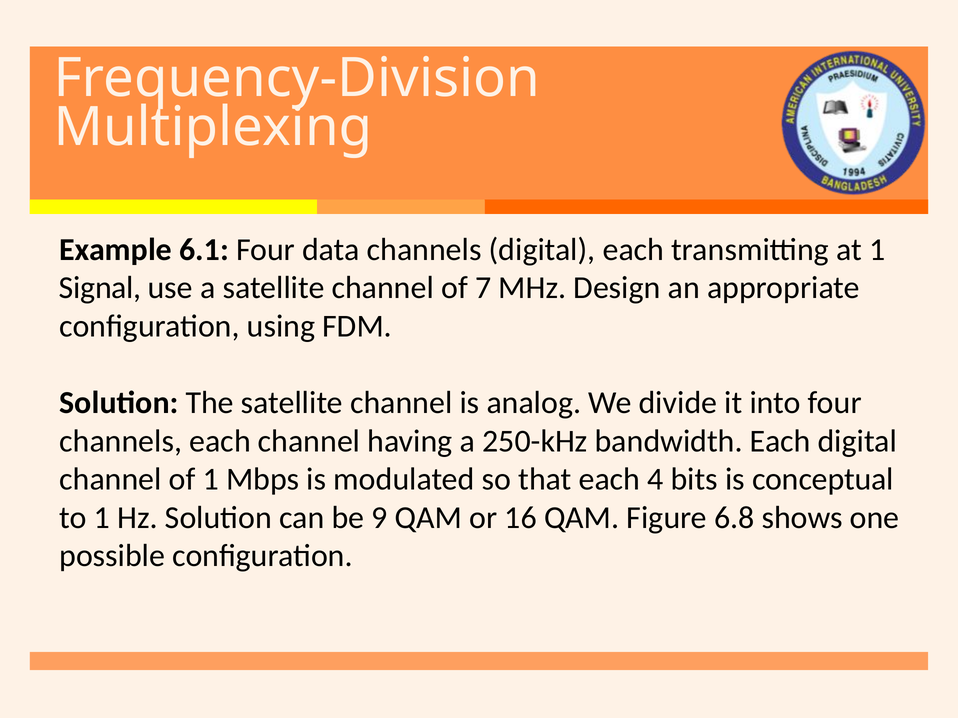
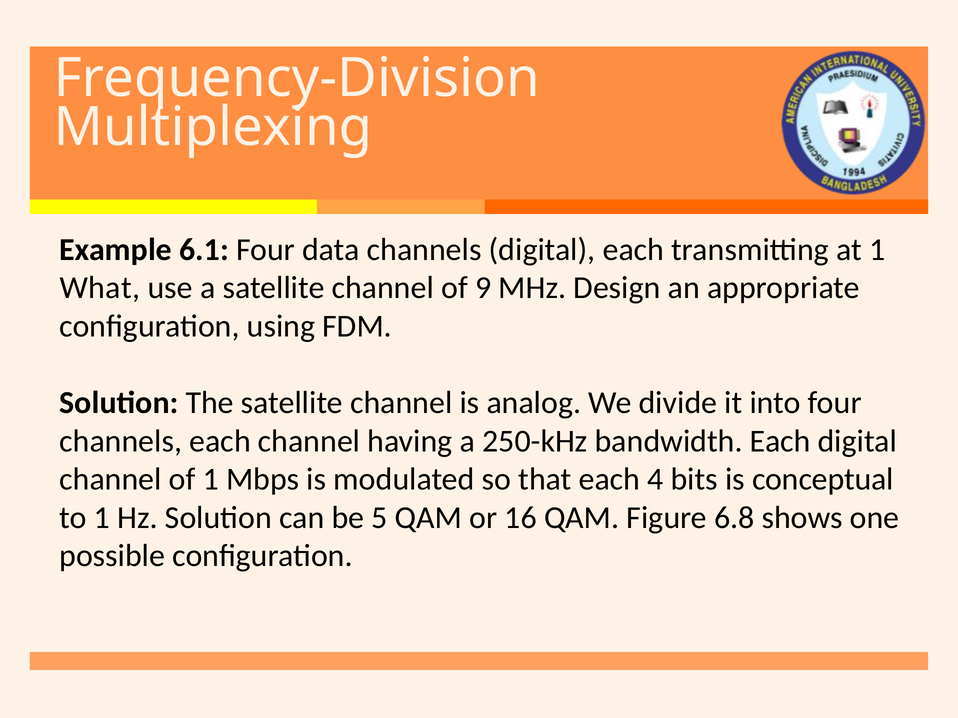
Signal: Signal -> What (100, 288)
7: 7 -> 9 (483, 288)
9: 9 -> 5 (379, 518)
